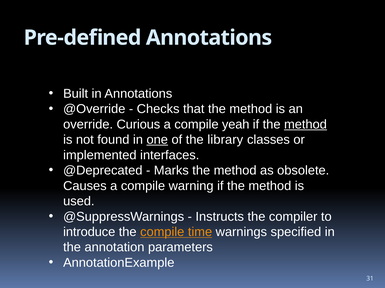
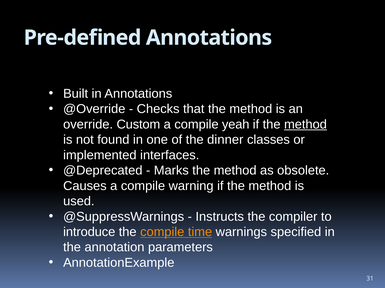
Curious: Curious -> Custom (138, 125)
one underline: present -> none (157, 140)
library: library -> dinner (225, 140)
